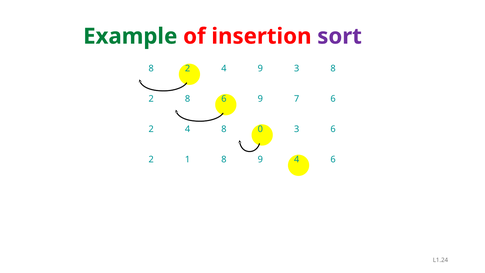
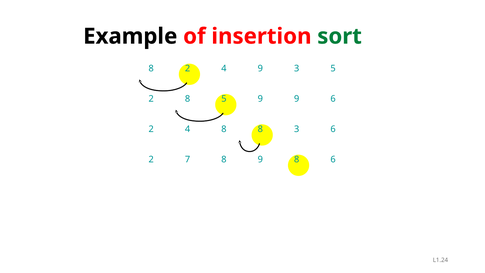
Example colour: green -> black (130, 36)
sort colour: purple -> green (340, 36)
3 8: 8 -> 5 (333, 68)
8 6: 6 -> 5 (224, 99)
9 7: 7 -> 9 (297, 99)
8 0: 0 -> 8 (260, 129)
1: 1 -> 7 (188, 159)
9 4: 4 -> 8 (297, 159)
